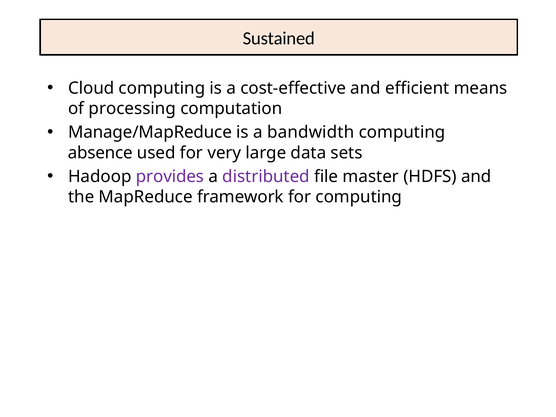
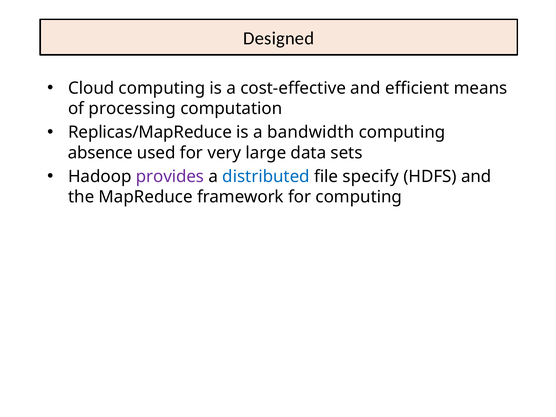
Sustained: Sustained -> Designed (279, 38)
Manage/MapReduce: Manage/MapReduce -> Replicas/MapReduce (150, 132)
distributed colour: purple -> blue (266, 176)
master: master -> specify (371, 176)
